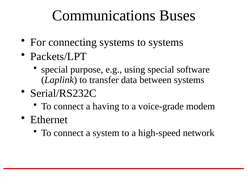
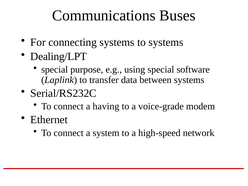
Packets/LPT: Packets/LPT -> Dealing/LPT (59, 56)
